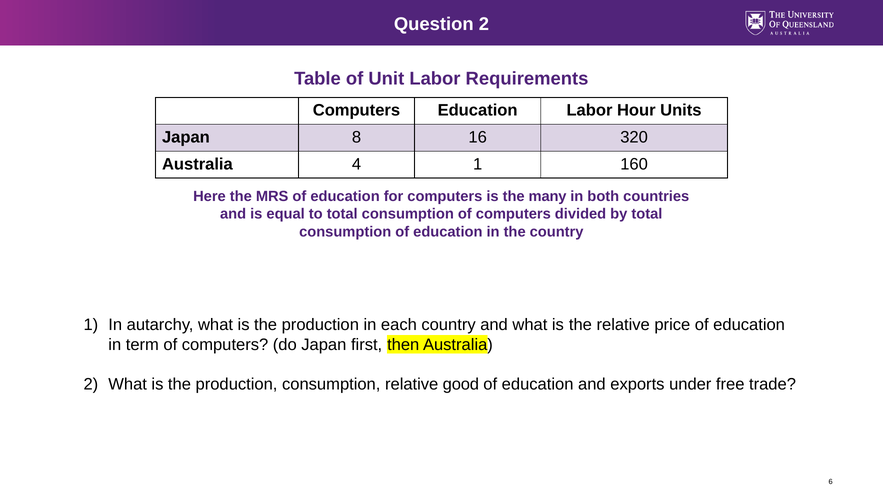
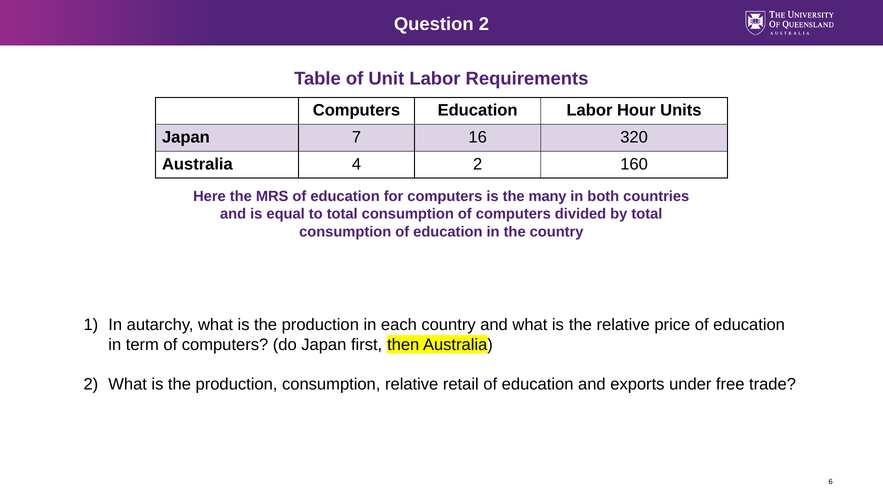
8: 8 -> 7 (357, 137)
4 1: 1 -> 2 (478, 164)
good: good -> retail (461, 384)
